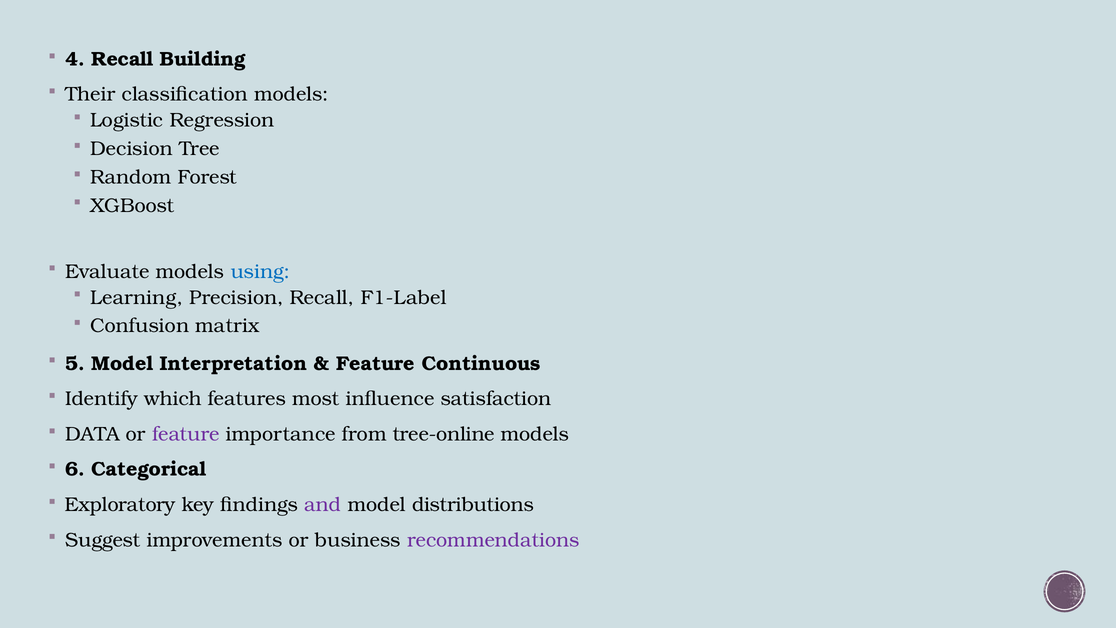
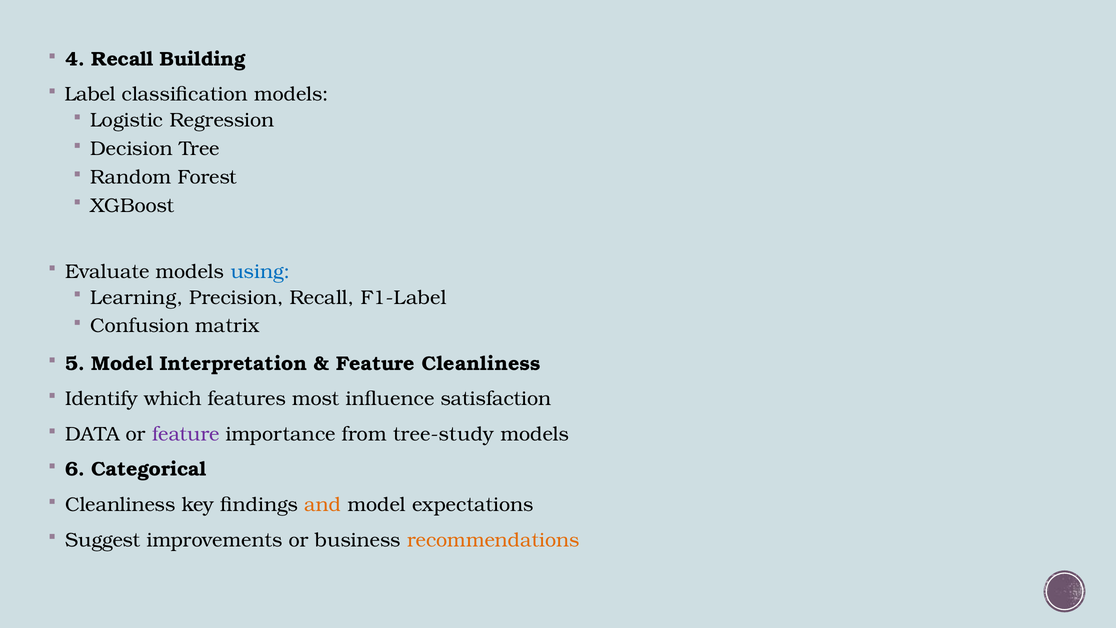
Their: Their -> Label (90, 94)
Feature Continuous: Continuous -> Cleanliness (481, 363)
tree-online: tree-online -> tree-study (443, 434)
Exploratory: Exploratory -> Cleanliness (120, 505)
and colour: purple -> orange (323, 505)
distributions: distributions -> expectations (473, 505)
recommendations colour: purple -> orange (493, 540)
